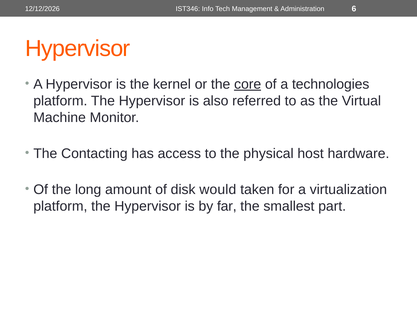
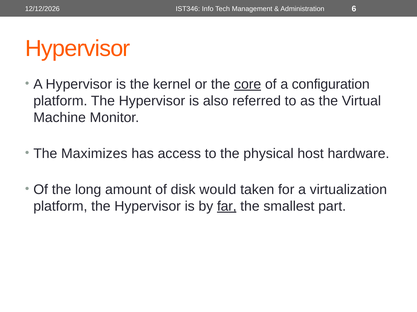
technologies: technologies -> configuration (331, 84)
Contacting: Contacting -> Maximizes (94, 154)
far underline: none -> present (227, 207)
